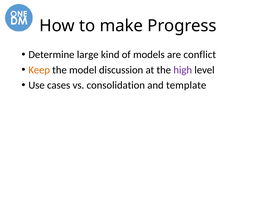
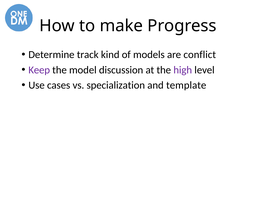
large: large -> track (88, 55)
Keep colour: orange -> purple (39, 70)
consolidation: consolidation -> specialization (116, 85)
